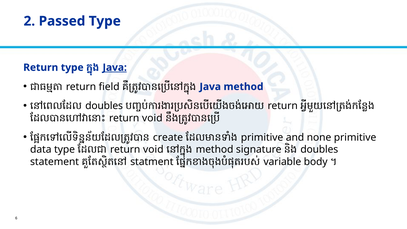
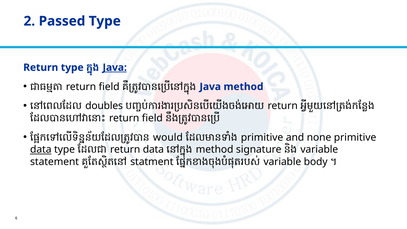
void: void -> field (152, 118)
create: create -> would (168, 137)
data underline: none -> present (41, 150)
void: void -> data (153, 150)
doubles: doubles -> variable (319, 150)
